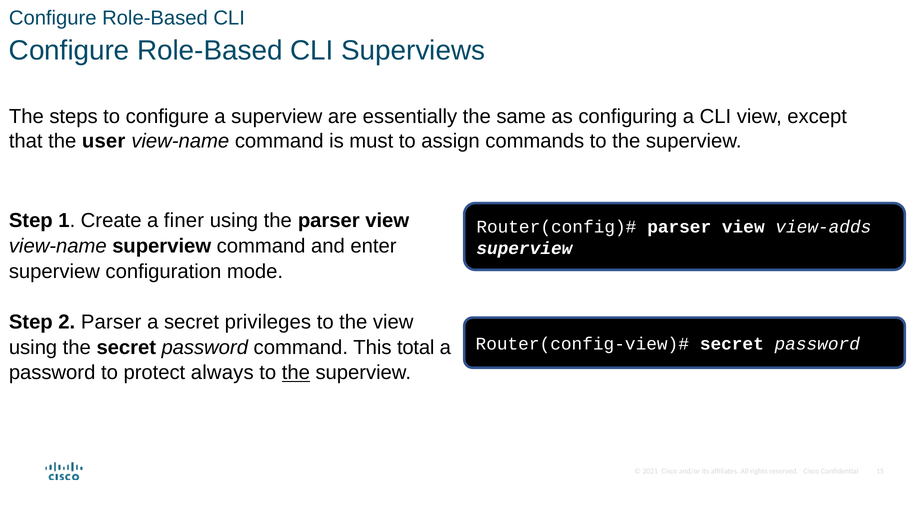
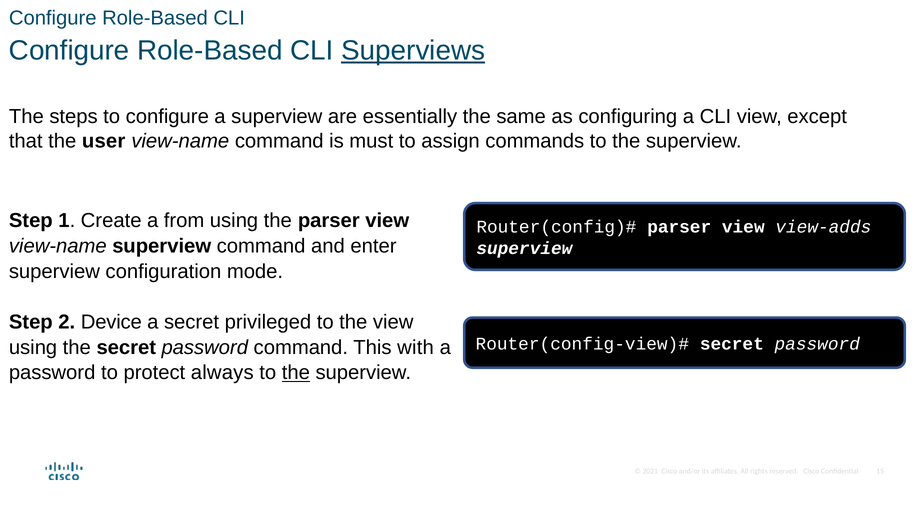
Superviews underline: none -> present (413, 51)
finer: finer -> from (184, 221)
2 Parser: Parser -> Device (111, 322)
privileges: privileges -> privileged (268, 322)
total: total -> with (416, 348)
